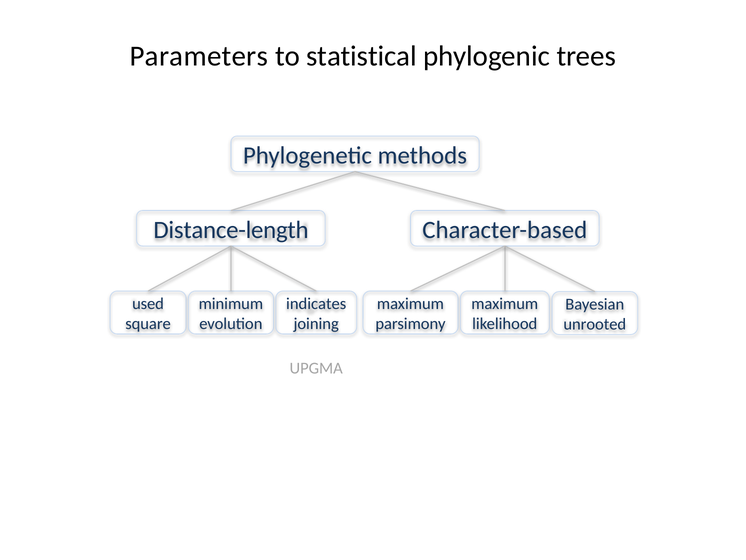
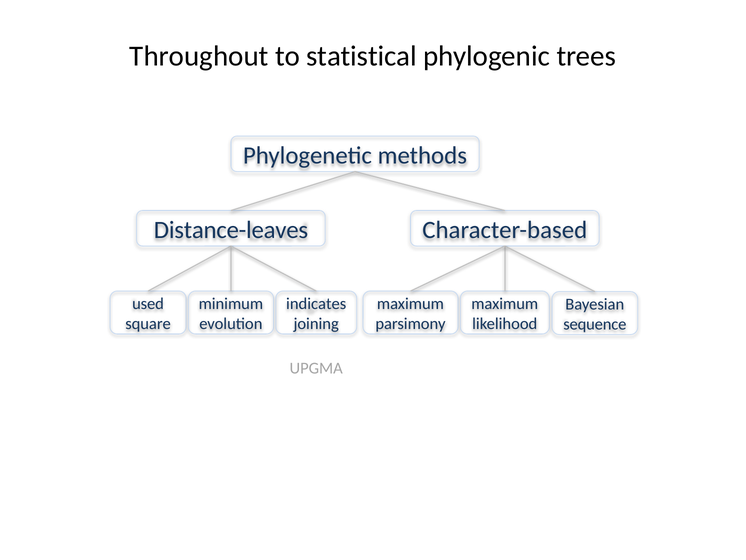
Parameters: Parameters -> Throughout (199, 56)
Distance-length: Distance-length -> Distance-leaves (231, 230)
unrooted: unrooted -> sequence (595, 324)
